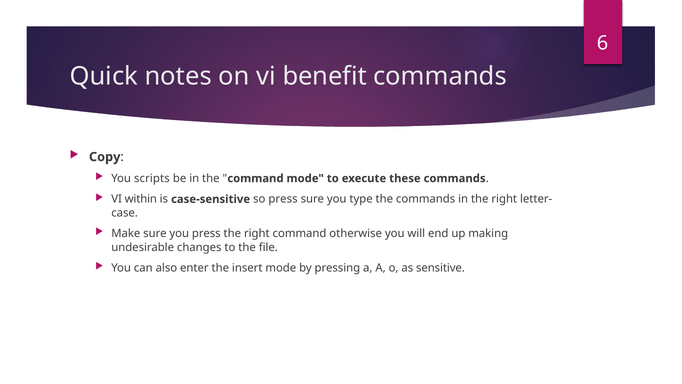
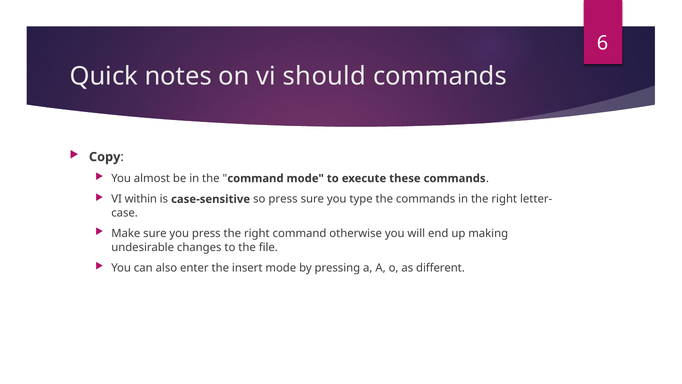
benefit: benefit -> should (324, 76)
scripts: scripts -> almost (152, 178)
sensitive: sensitive -> different (440, 268)
